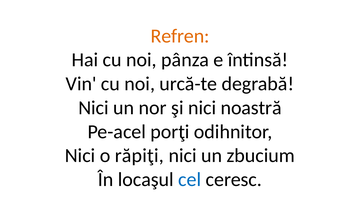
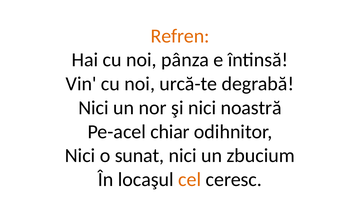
porţi: porţi -> chiar (170, 132)
răpiţi: răpiţi -> sunat (139, 156)
cel colour: blue -> orange (190, 180)
